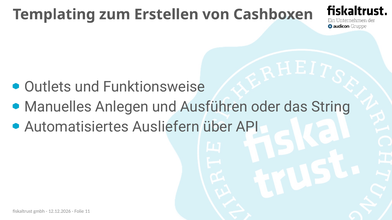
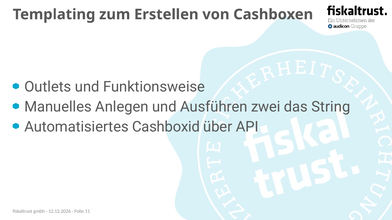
oder: oder -> zwei (266, 107)
Ausliefern: Ausliefern -> Cashboxid (166, 127)
